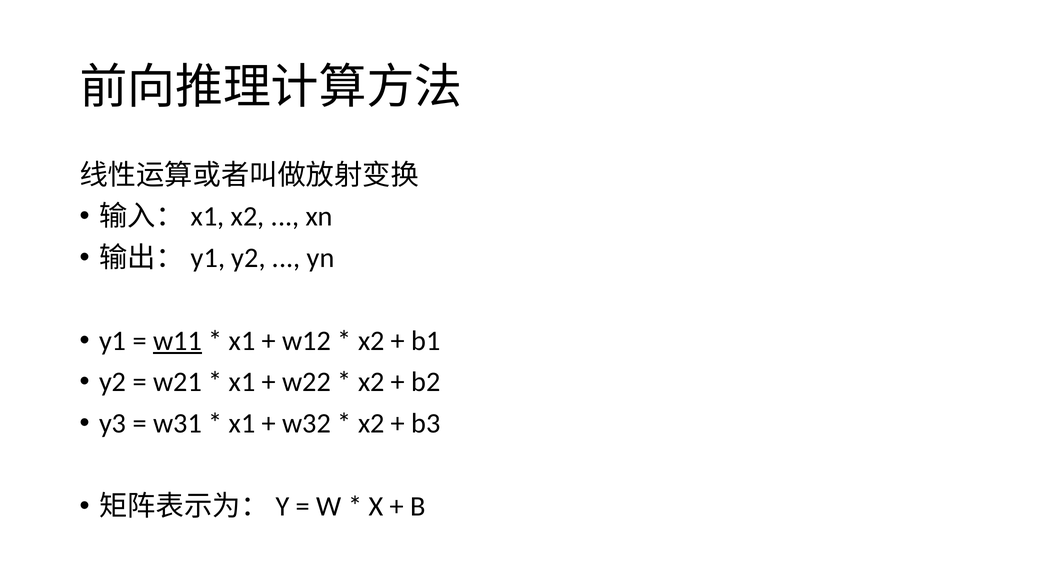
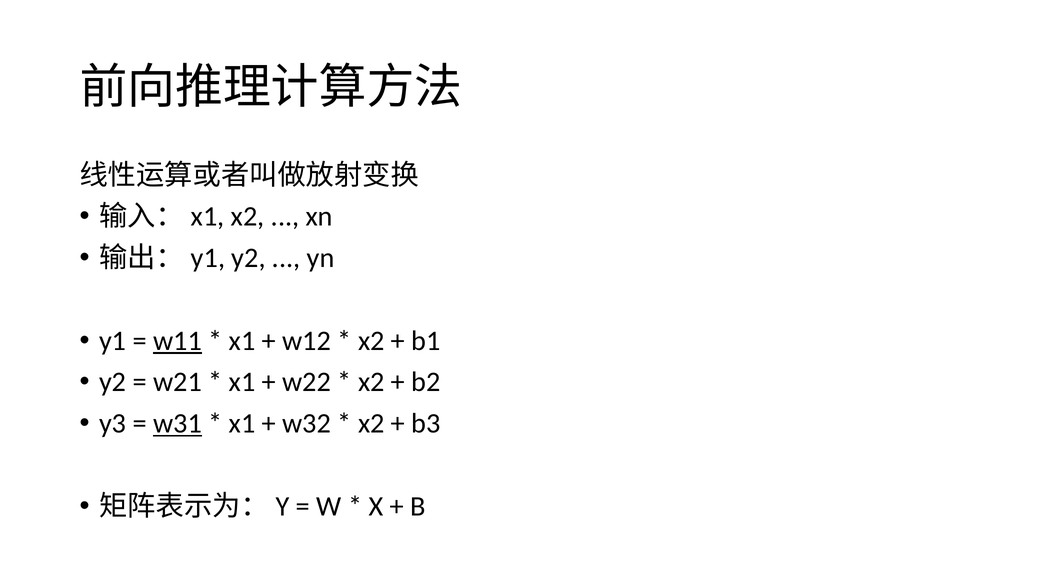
w31 underline: none -> present (178, 424)
